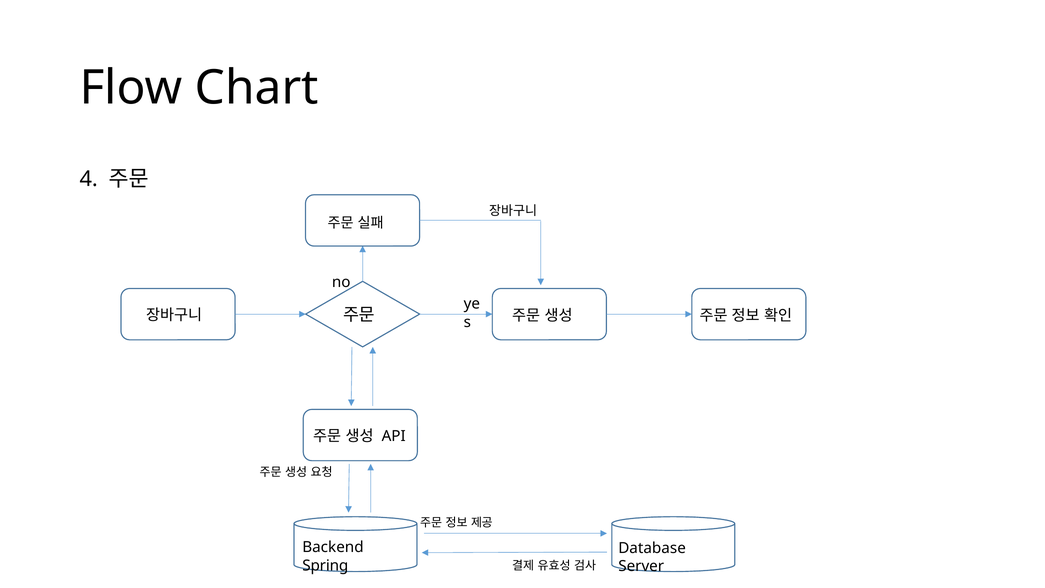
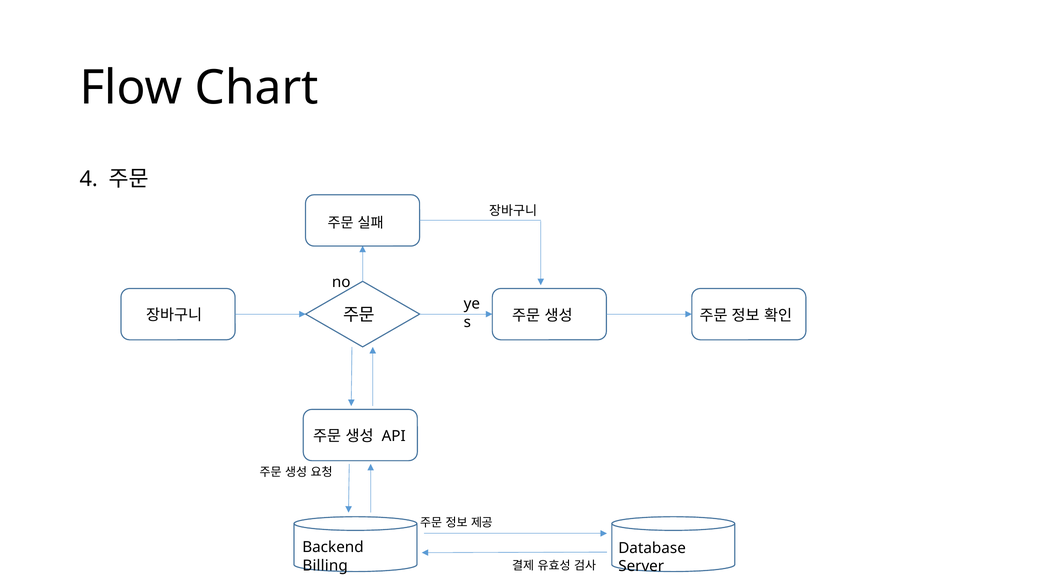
Spring: Spring -> Billing (325, 566)
